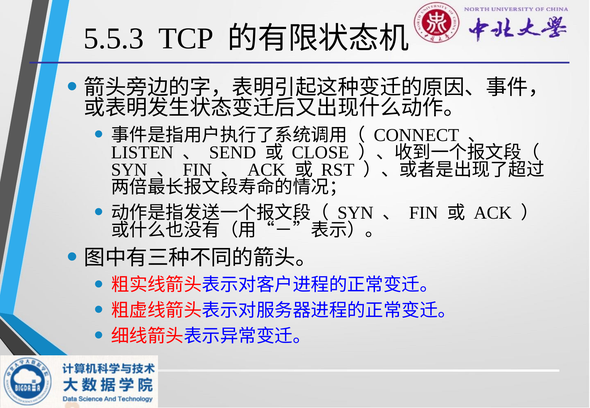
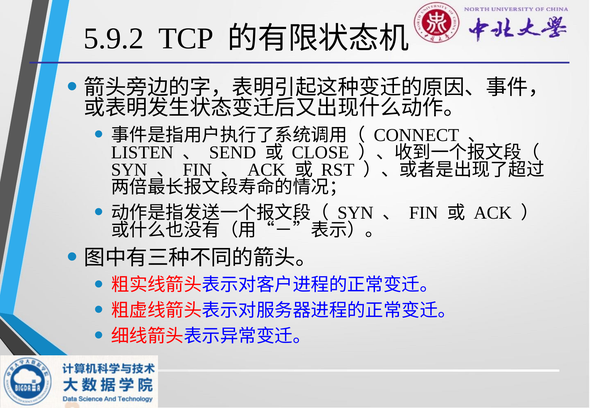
5.5.3: 5.5.3 -> 5.9.2 (114, 39)
